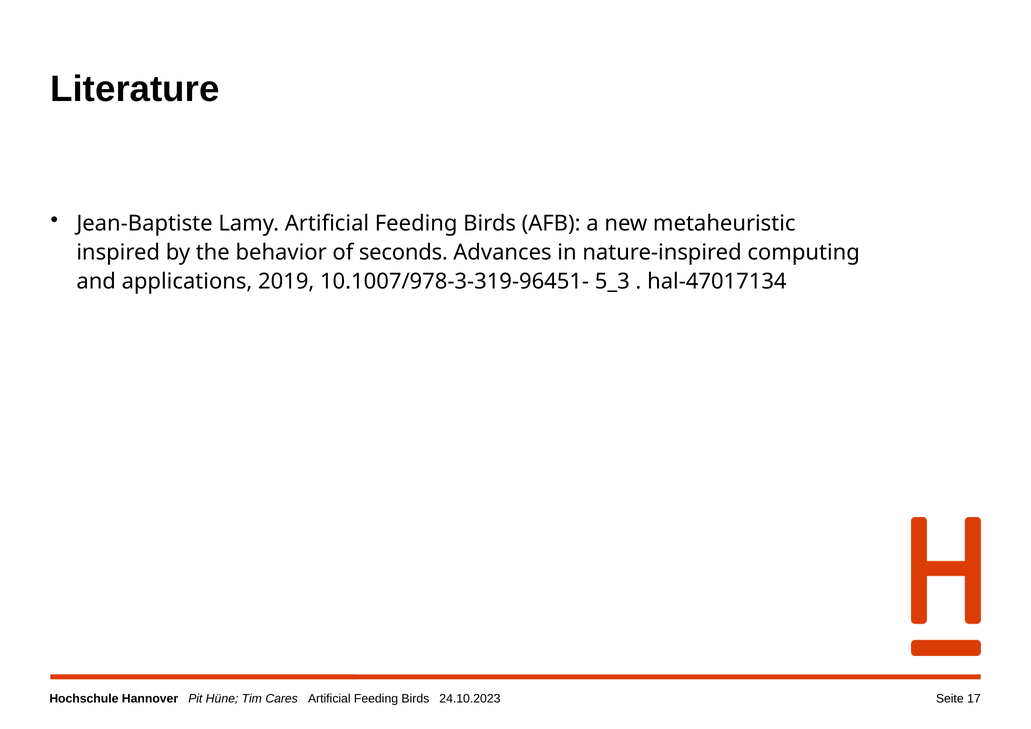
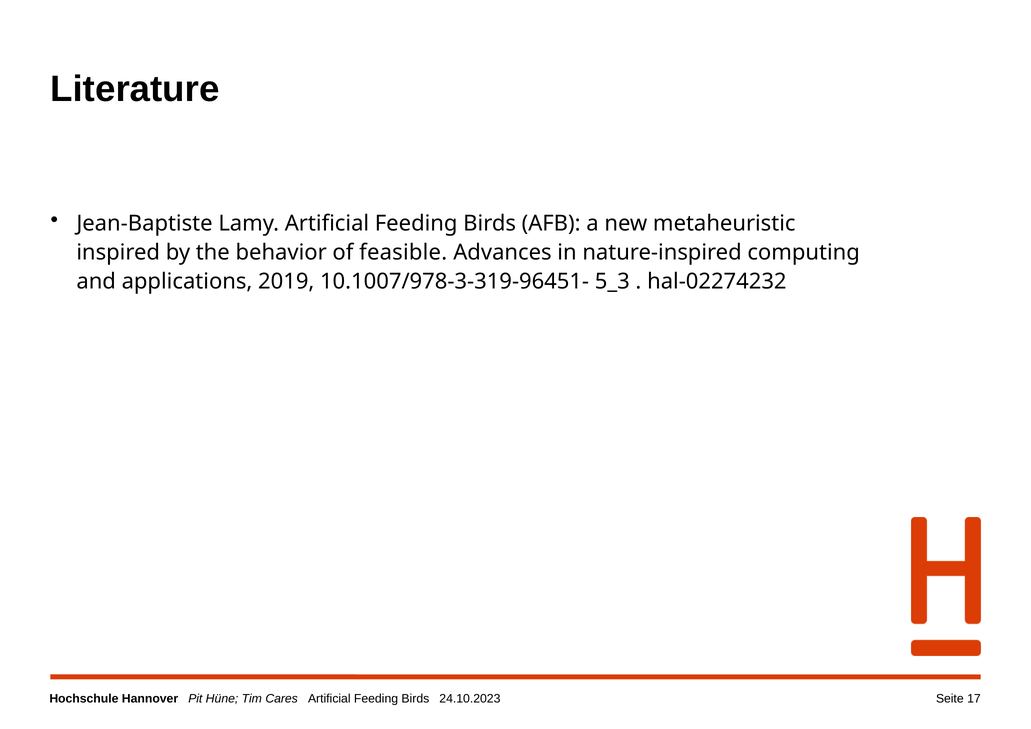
seconds: seconds -> feasible (403, 253)
hal-47017134: hal-47017134 -> hal-02274232 (717, 282)
